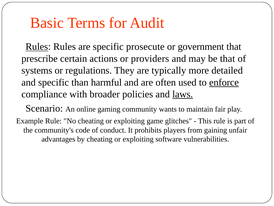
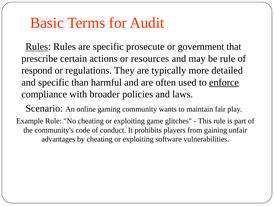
providers: providers -> resources (150, 58)
be that: that -> rule (228, 58)
systems: systems -> respond (37, 70)
laws underline: present -> none (183, 94)
